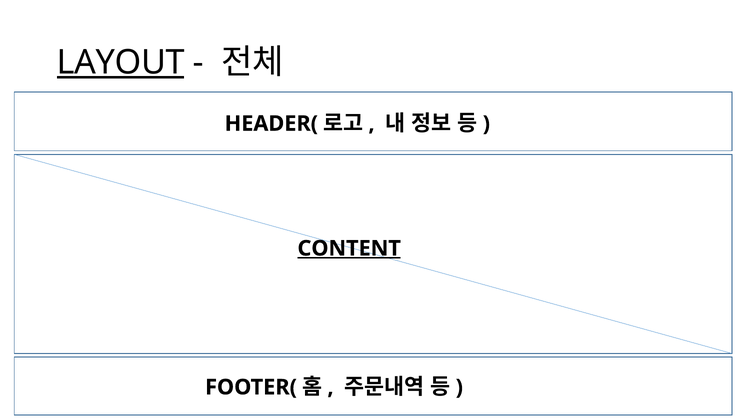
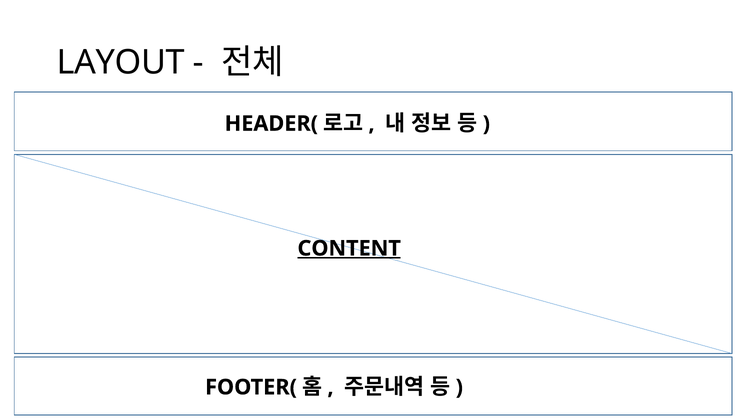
LAYOUT underline: present -> none (121, 63)
